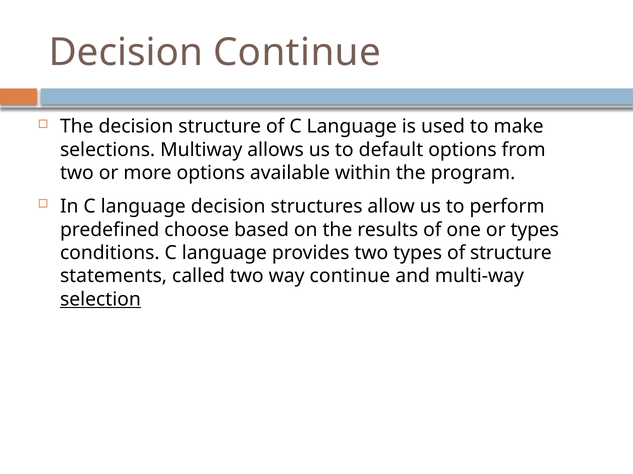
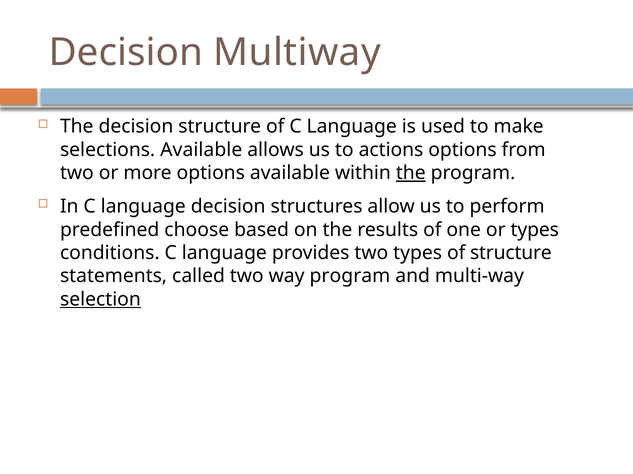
Decision Continue: Continue -> Multiway (297, 53)
selections Multiway: Multiway -> Available (201, 150)
default: default -> actions (391, 150)
the underline: none -> present (411, 173)
way continue: continue -> program (350, 276)
